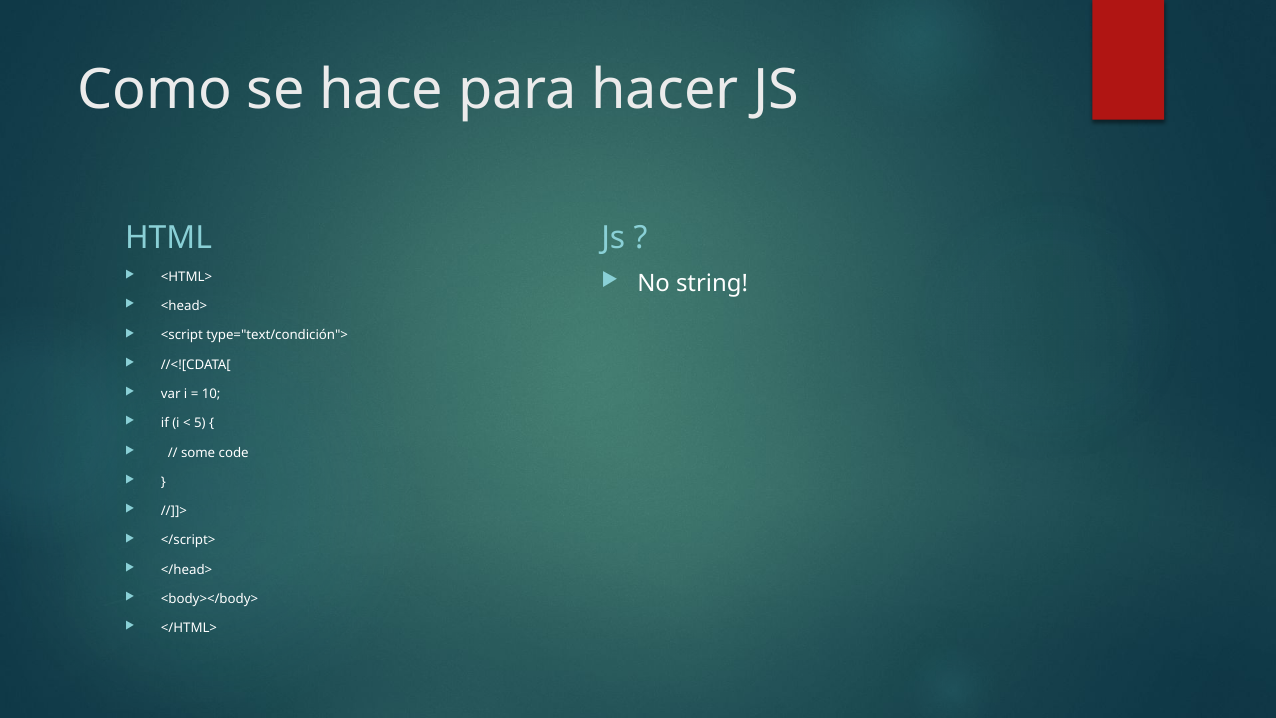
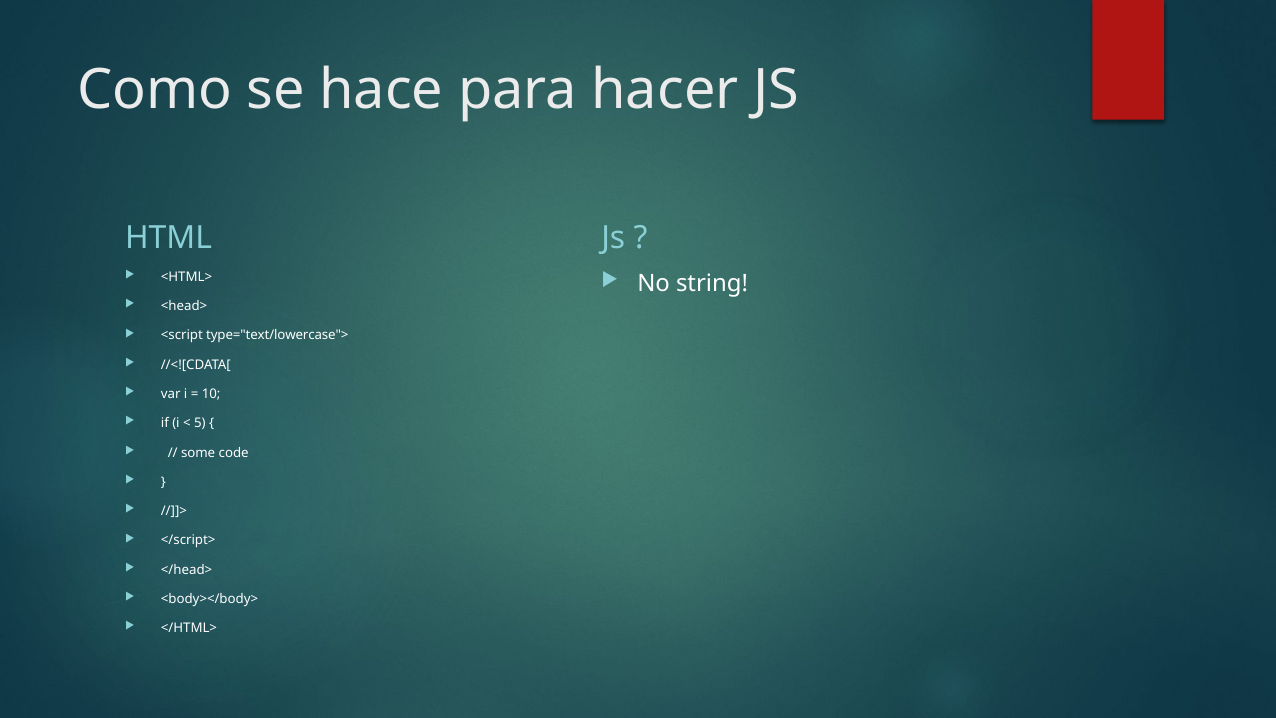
type="text/condición">: type="text/condición"> -> type="text/lowercase"> (277, 335)
